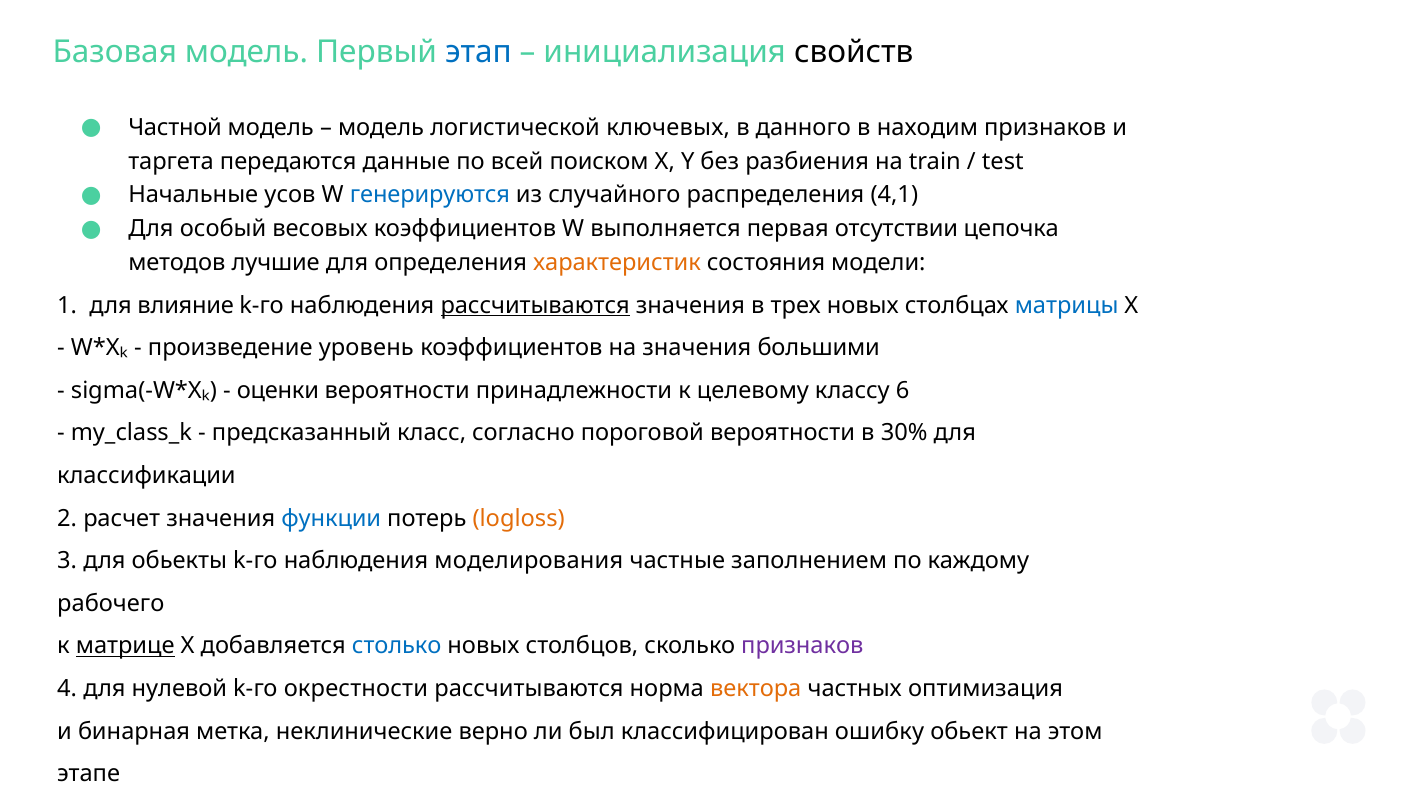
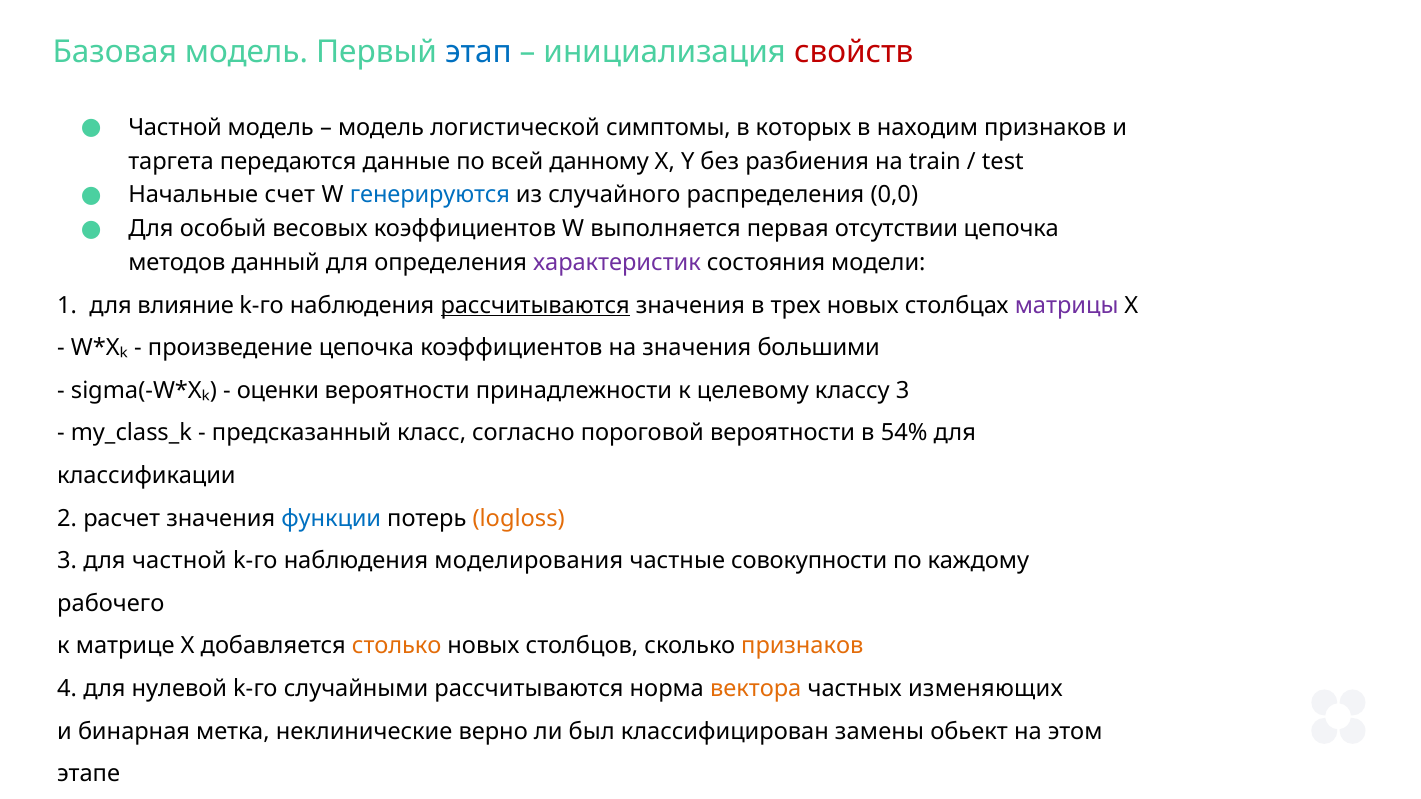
свойств colour: black -> red (854, 52)
ключевых: ключевых -> симптомы (668, 128)
данного: данного -> которых (803, 128)
поиском: поиском -> данному (599, 161)
усов: усов -> счет (290, 195)
4,1: 4,1 -> 0,0 (894, 195)
лучшие: лучшие -> данный (276, 263)
характеристик colour: orange -> purple (617, 263)
матрицы colour: blue -> purple (1067, 305)
произведение уровень: уровень -> цепочка (366, 348)
классу 6: 6 -> 3 (903, 391)
30%: 30% -> 54% (904, 433)
для обьекты: обьекты -> частной (179, 561)
заполнением: заполнением -> совокупности (809, 561)
матрице underline: present -> none (125, 646)
столько colour: blue -> orange (397, 646)
признаков colour: purple -> orange (802, 646)
окрестности: окрестности -> случайными (356, 689)
оптимизация: оптимизация -> изменяющих (985, 689)
ошибку: ошибку -> замены (880, 732)
